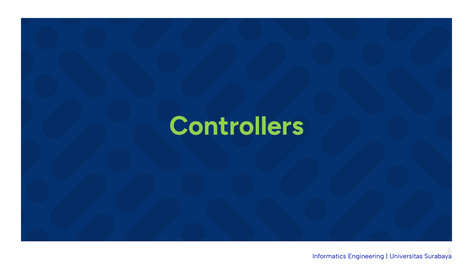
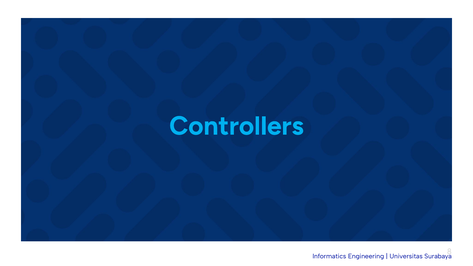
Controllers colour: light green -> light blue (236, 126)
